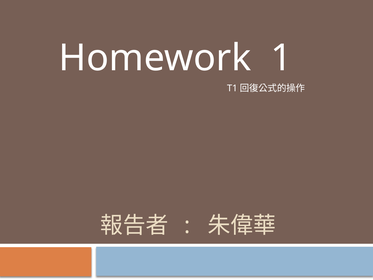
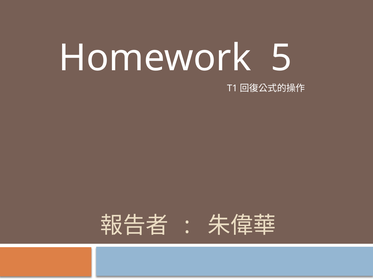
1: 1 -> 5 (281, 58)
